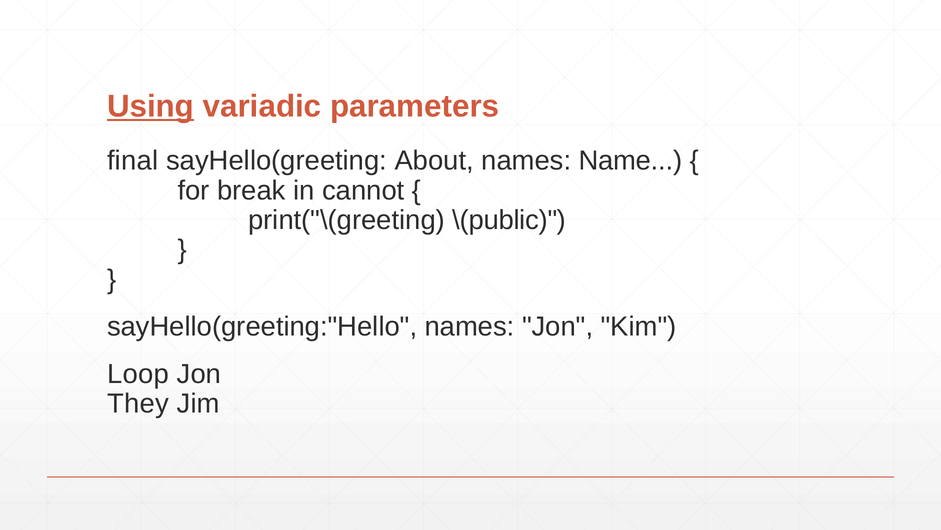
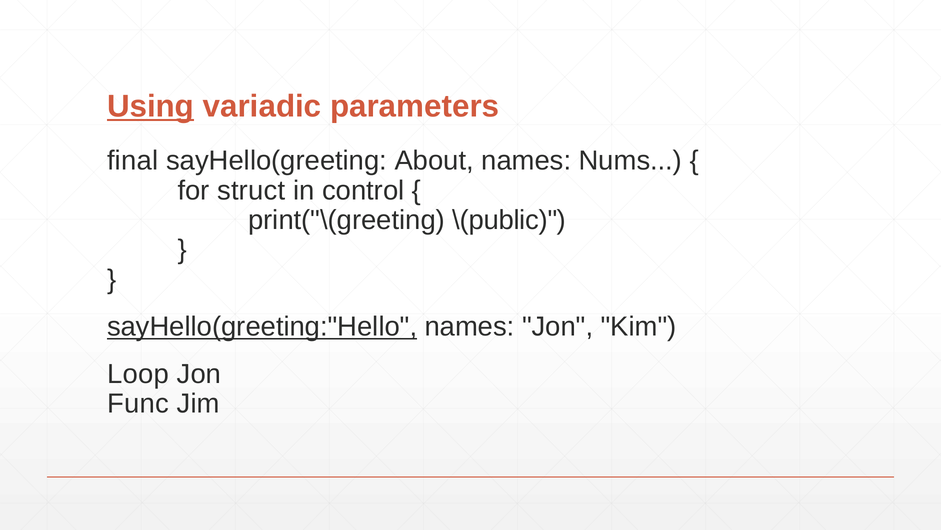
Name: Name -> Nums (630, 161)
break: break -> struct (251, 190)
cannot: cannot -> control (363, 190)
sayHello(greeting:"Hello underline: none -> present (262, 326)
They: They -> Func (138, 403)
